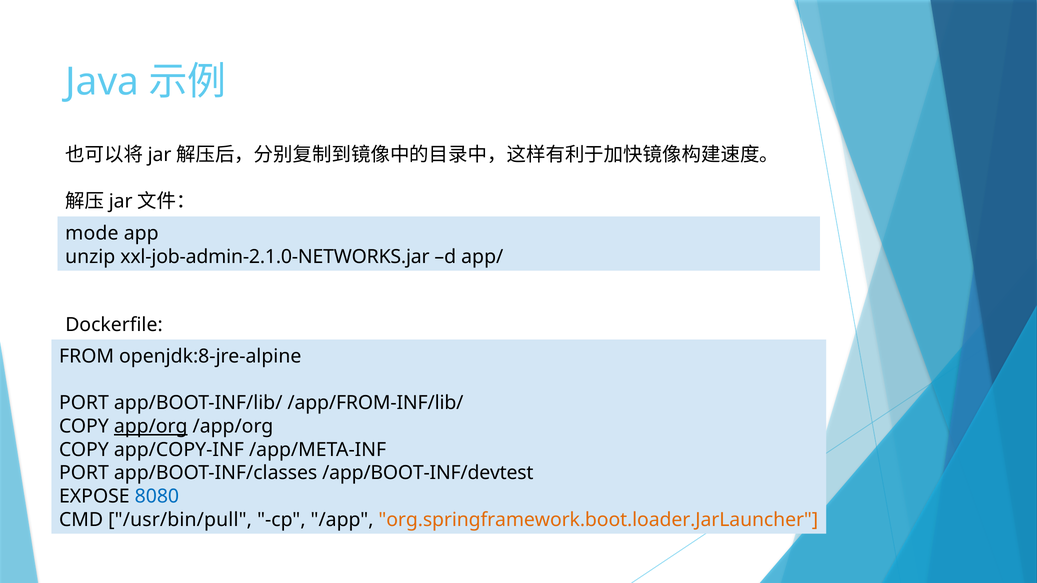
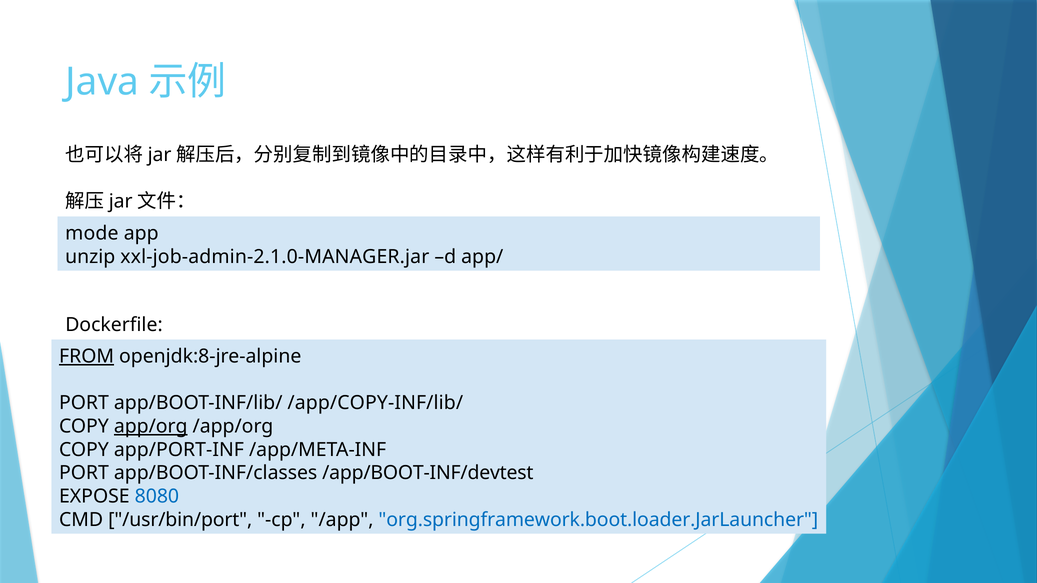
xxl-job-admin-2.1.0-NETWORKS.jar: xxl-job-admin-2.1.0-NETWORKS.jar -> xxl-job-admin-2.1.0-MANAGER.jar (275, 257)
FROM underline: none -> present (87, 357)
/app/FROM-INF/lib/: /app/FROM-INF/lib/ -> /app/COPY-INF/lib/ (375, 403)
app/COPY-INF: app/COPY-INF -> app/PORT-INF (179, 450)
/usr/bin/pull: /usr/bin/pull -> /usr/bin/port (180, 520)
org.springframework.boot.loader.JarLauncher colour: orange -> blue (598, 520)
